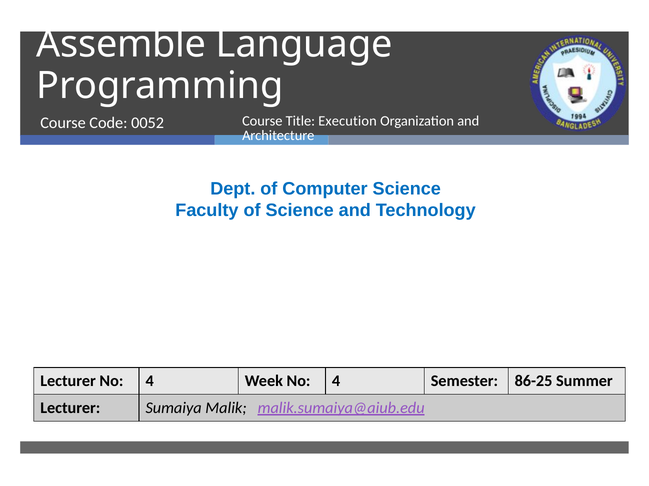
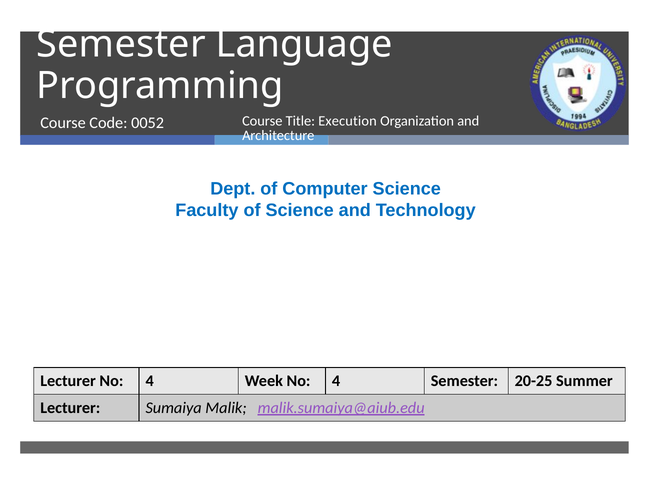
Assemble: Assemble -> Semester (121, 44)
86-25: 86-25 -> 20-25 (534, 381)
